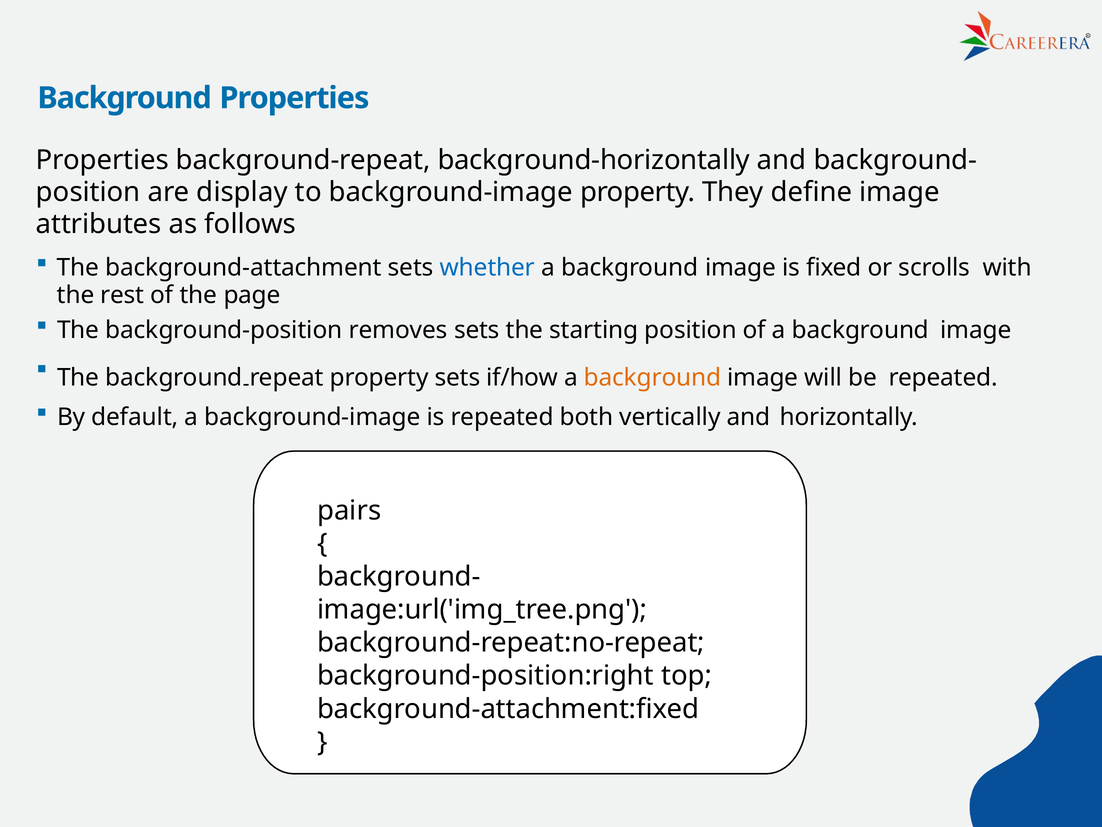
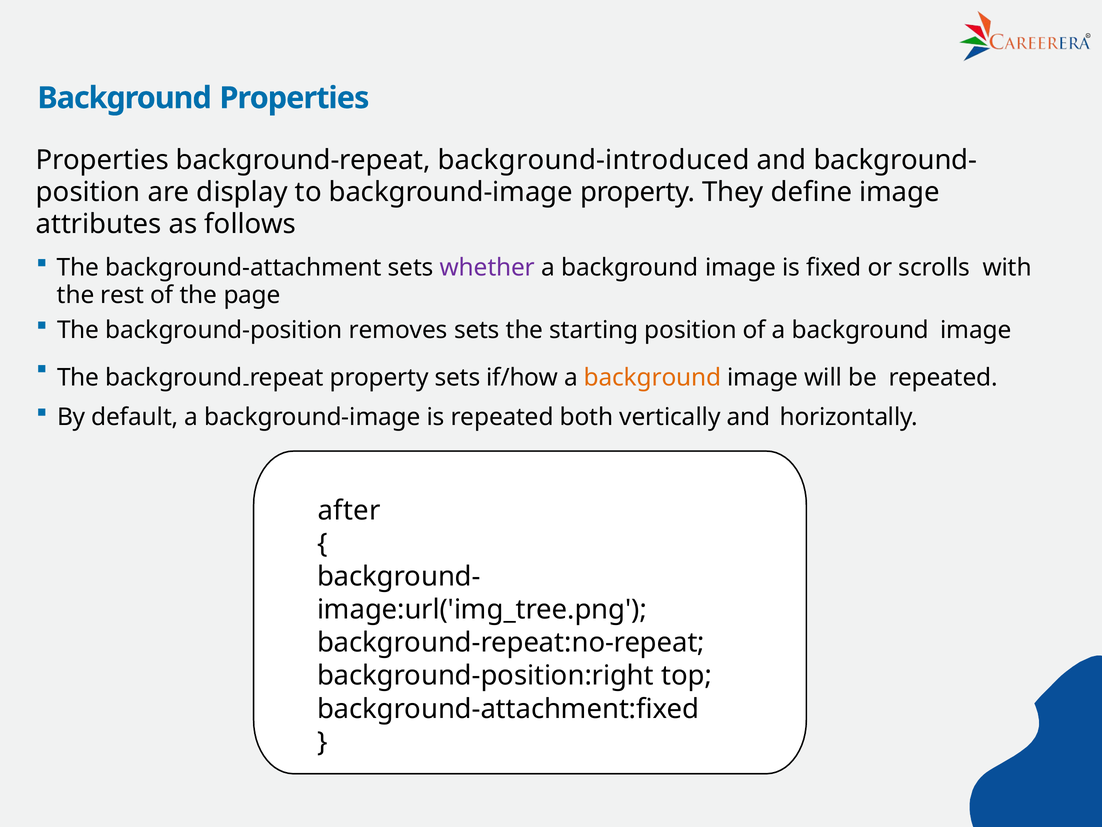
background-horizontally: background-horizontally -> background-introduced (594, 160)
whether colour: blue -> purple (487, 267)
pairs: pairs -> after (349, 510)
